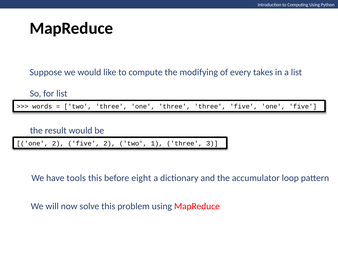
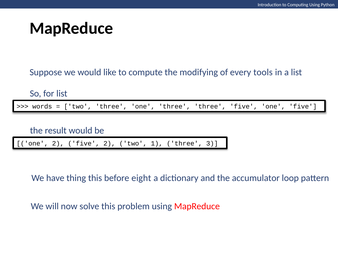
takes: takes -> tools (263, 72)
tools: tools -> thing (76, 178)
